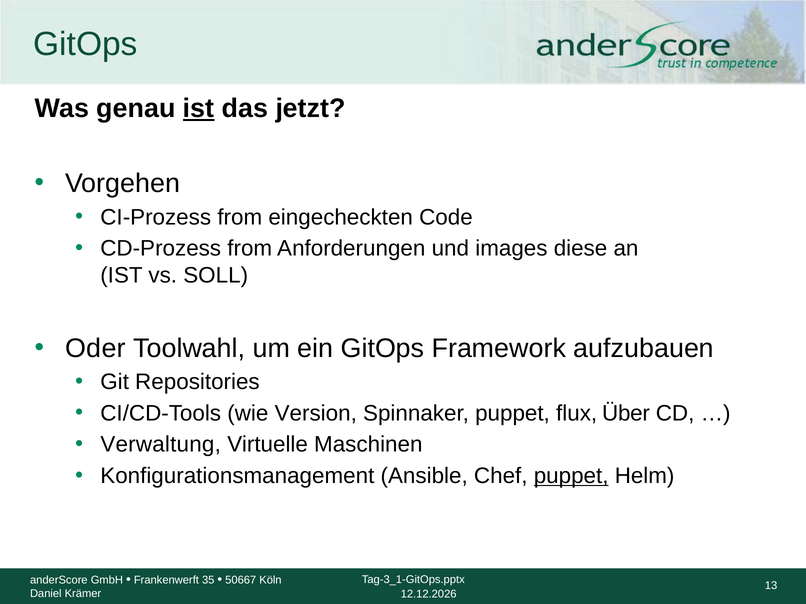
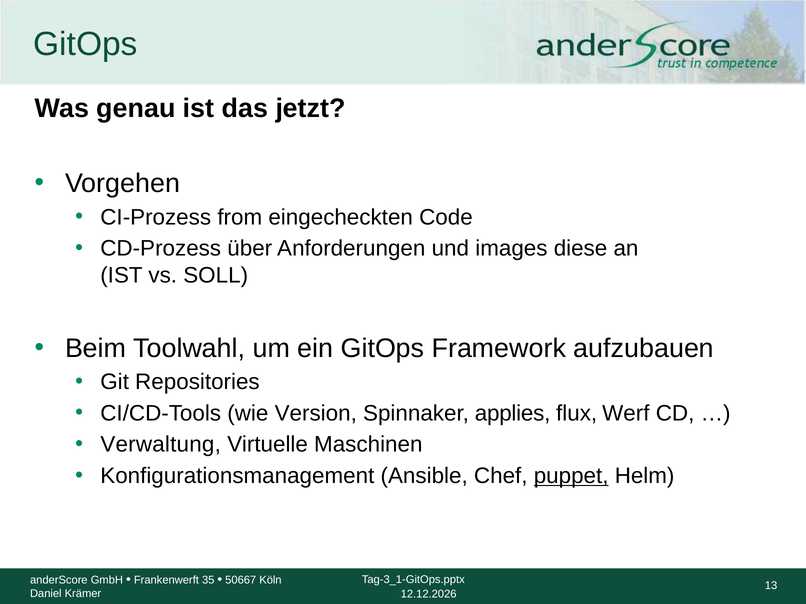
ist underline: present -> none (199, 109)
CD-Prozess from: from -> über (250, 249)
Oder: Oder -> Beim (96, 349)
Spinnaker puppet: puppet -> applies (513, 414)
Über: Über -> Werf (626, 414)
